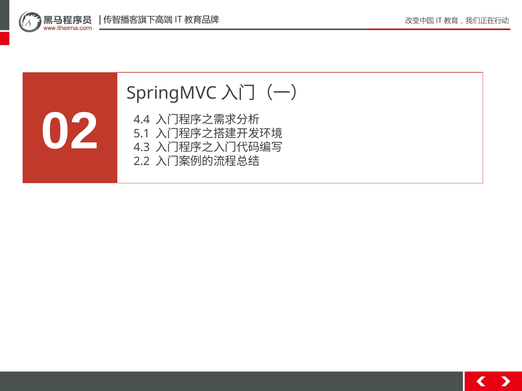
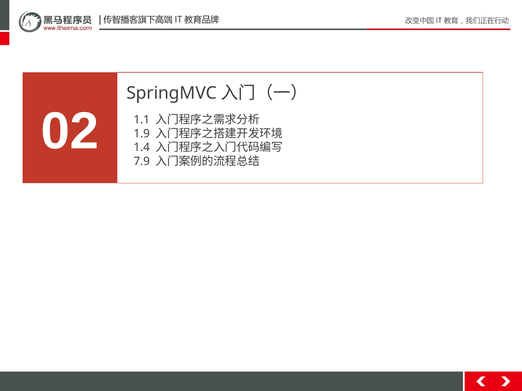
4.4: 4.4 -> 1.1 (142, 120)
5.1: 5.1 -> 1.9 (142, 134)
4.3: 4.3 -> 1.4 (142, 148)
2.2: 2.2 -> 7.9 (142, 162)
